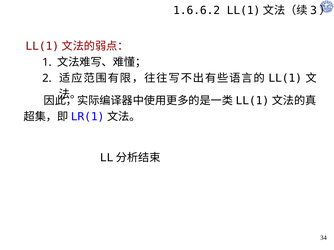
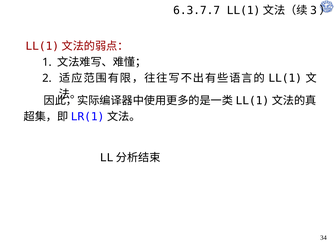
1.6.6.2: 1.6.6.2 -> 6.3.7.7 (197, 11)
